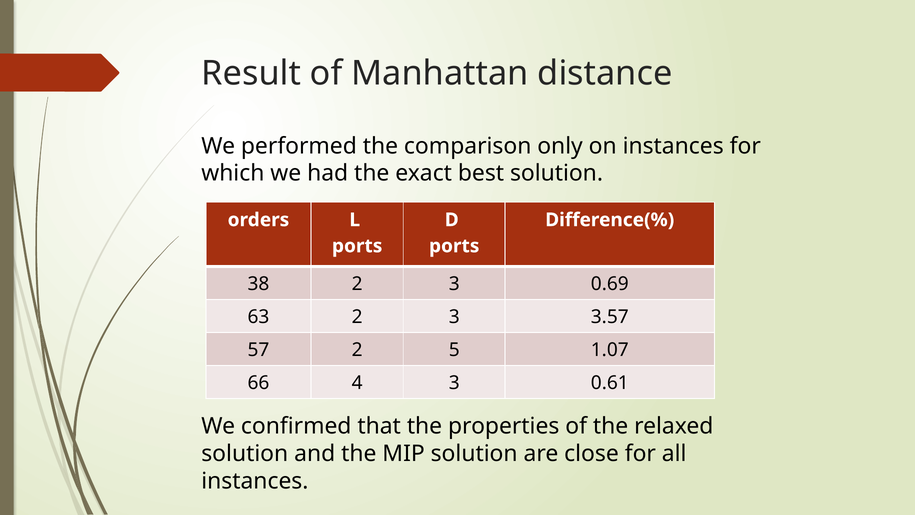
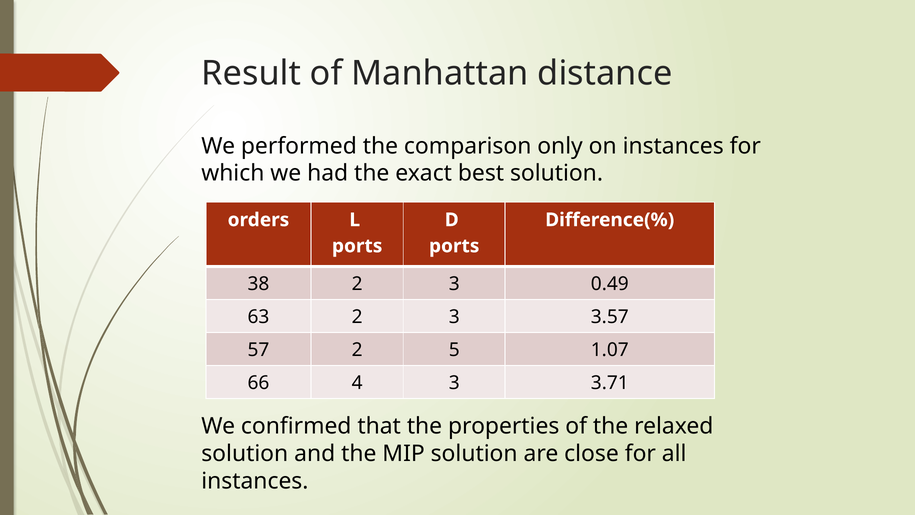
0.69: 0.69 -> 0.49 (610, 284)
0.61: 0.61 -> 3.71 (610, 383)
